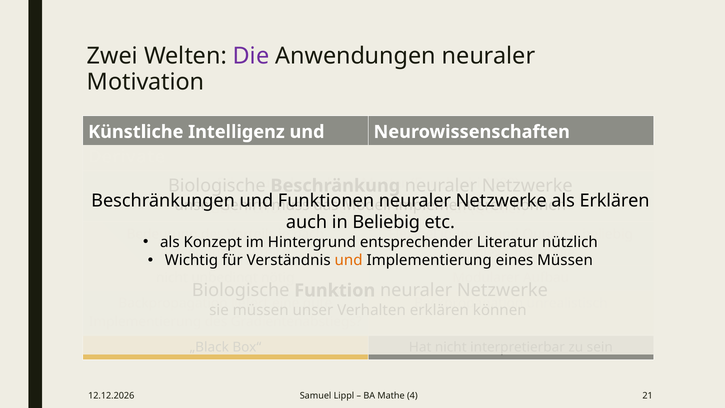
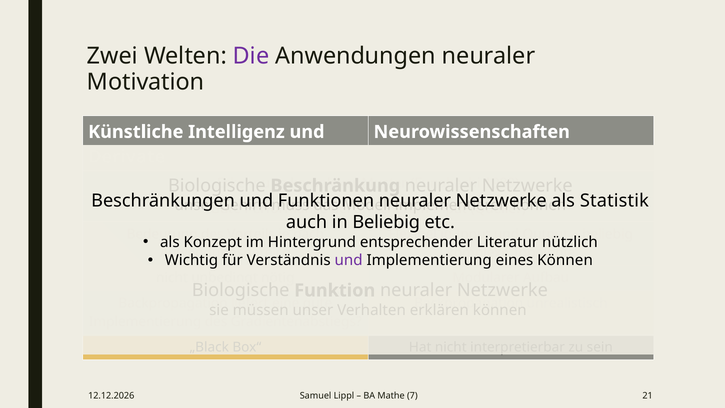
Erklären: Erklären -> Statistik (614, 201)
und colour: orange -> purple (349, 260)
eines Müssen: Müssen -> Können (565, 260)
4: 4 -> 7 (412, 396)
